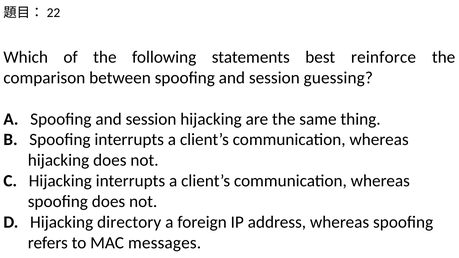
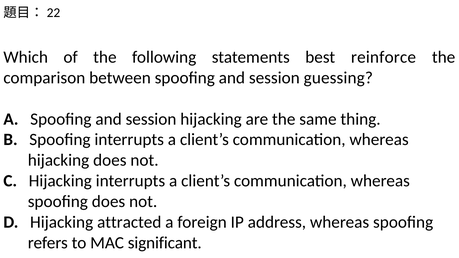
directory: directory -> attracted (129, 222)
messages: messages -> significant (165, 243)
